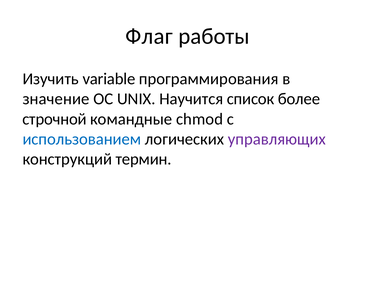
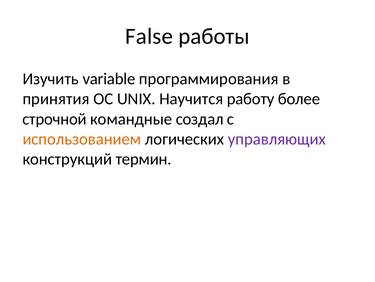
Флаг: Флаг -> False (149, 36)
значение: значение -> принятия (56, 99)
список: список -> работу (251, 99)
chmod: chmod -> создал (200, 119)
использованием colour: blue -> orange (82, 139)
